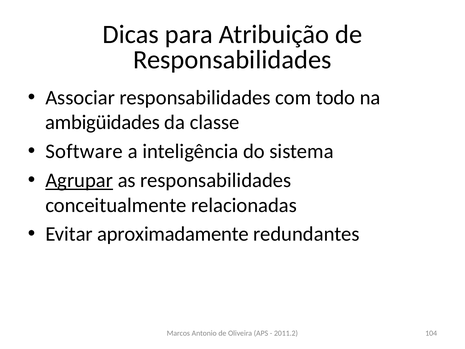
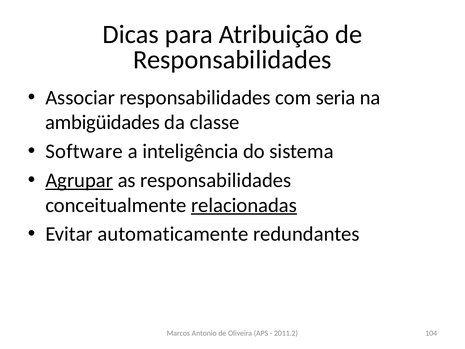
todo: todo -> seria (336, 98)
relacionadas underline: none -> present (244, 205)
aproximadamente: aproximadamente -> automaticamente (173, 234)
